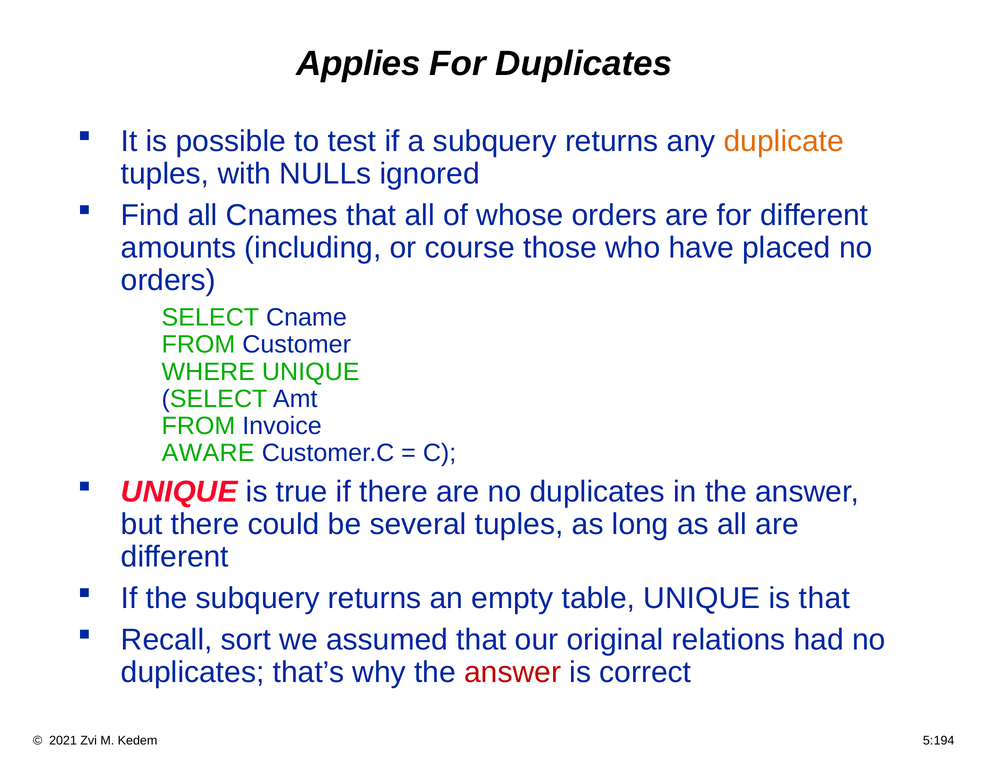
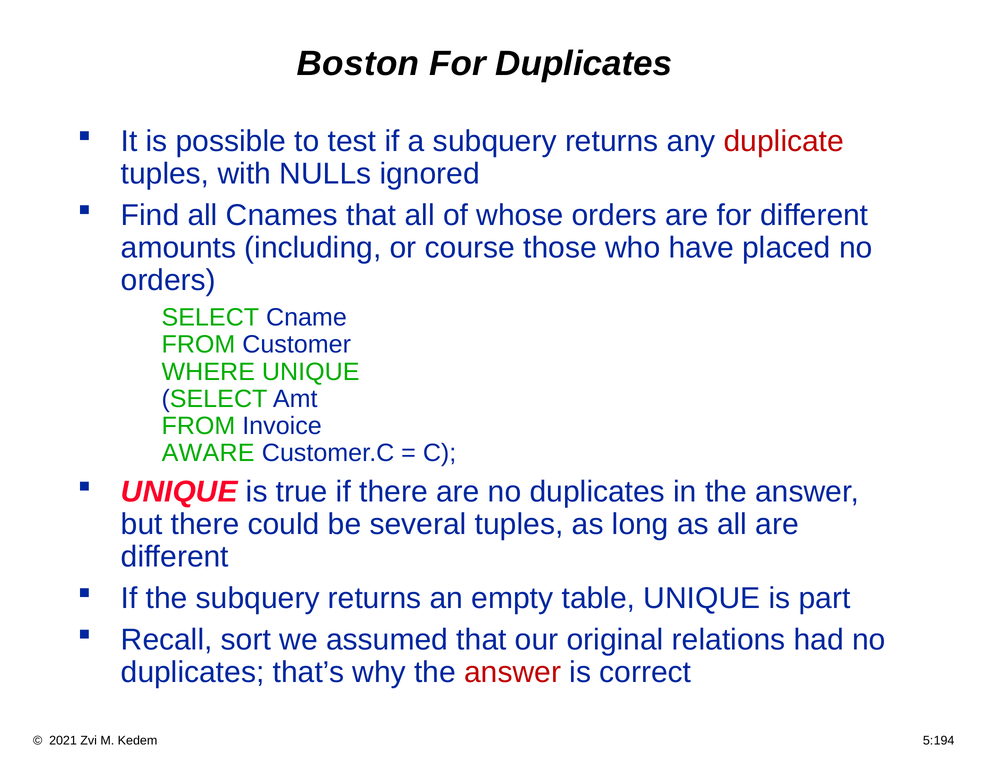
Applies: Applies -> Boston (358, 64)
duplicate colour: orange -> red (784, 141)
is that: that -> part (825, 598)
